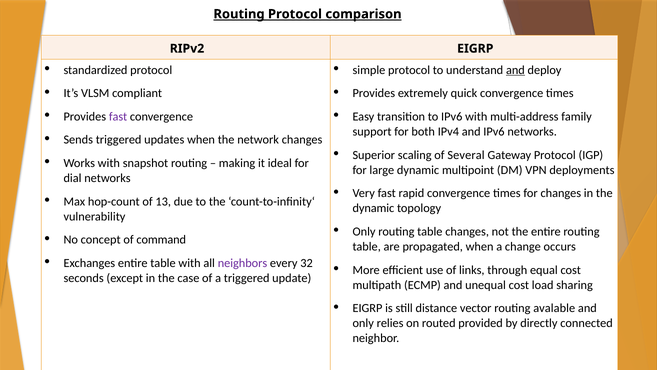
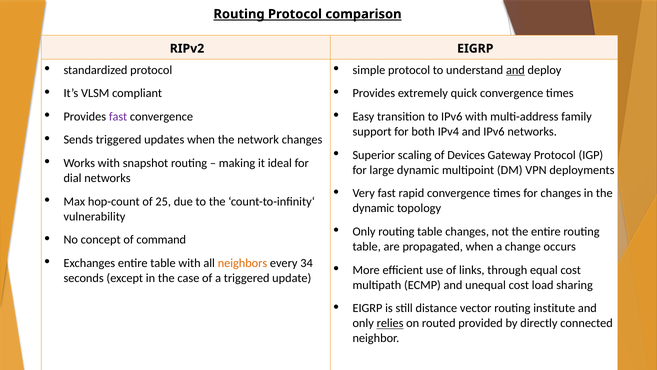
Several: Several -> Devices (466, 155)
13: 13 -> 25 (163, 201)
neighbors colour: purple -> orange (242, 263)
32: 32 -> 34 (307, 263)
avalable: avalable -> institute (554, 308)
relies underline: none -> present (390, 323)
